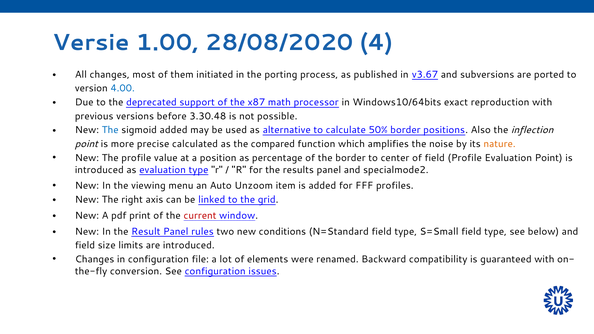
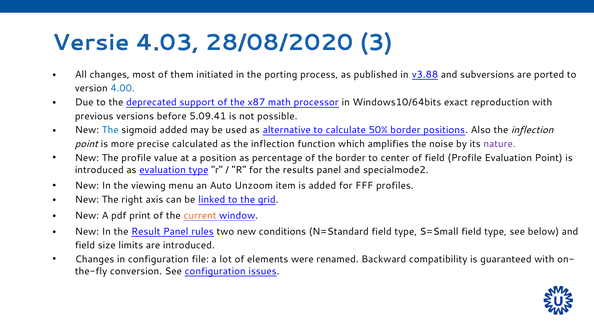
1.00: 1.00 -> 4.03 (167, 43)
4: 4 -> 3 (376, 43)
v3.67: v3.67 -> v3.88 (425, 74)
3.30.48: 3.30.48 -> 5.09.41 (208, 116)
as the compared: compared -> inflection (273, 144)
nature colour: orange -> purple (500, 144)
current colour: red -> orange (200, 216)
